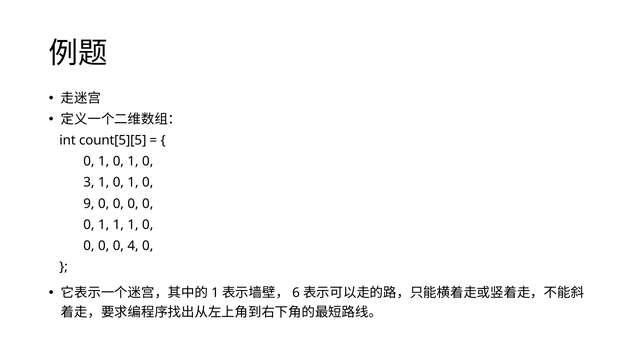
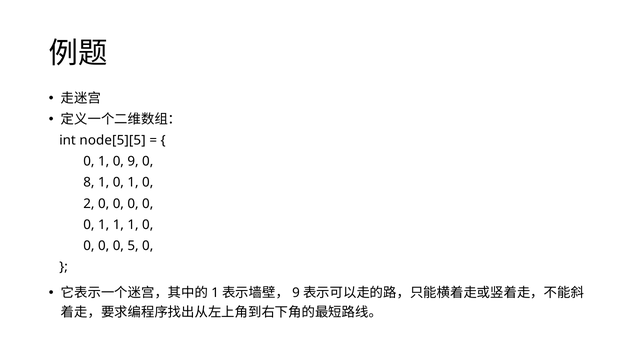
count[5][5: count[5][5 -> node[5][5 (113, 141)
0 1 0 1: 1 -> 9 (133, 162)
3: 3 -> 8 (89, 183)
9: 9 -> 2 (89, 204)
4: 4 -> 5 (133, 246)
6: 6 -> 9 (296, 293)
